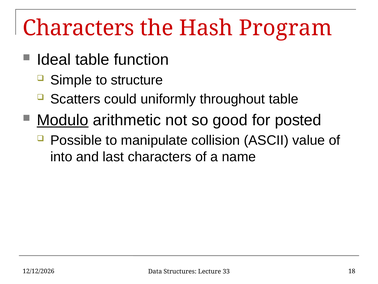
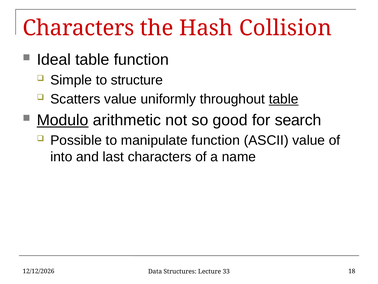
Program: Program -> Collision (285, 28)
Scatters could: could -> value (121, 99)
table underline: none -> present (284, 99)
posted: posted -> search (298, 120)
manipulate collision: collision -> function (216, 140)
